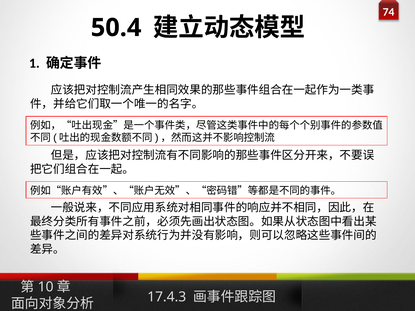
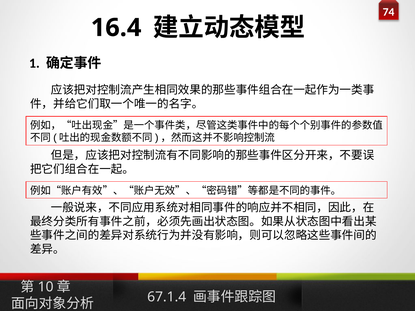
50.4: 50.4 -> 16.4 (116, 28)
17.4.3: 17.4.3 -> 67.1.4 (167, 297)
